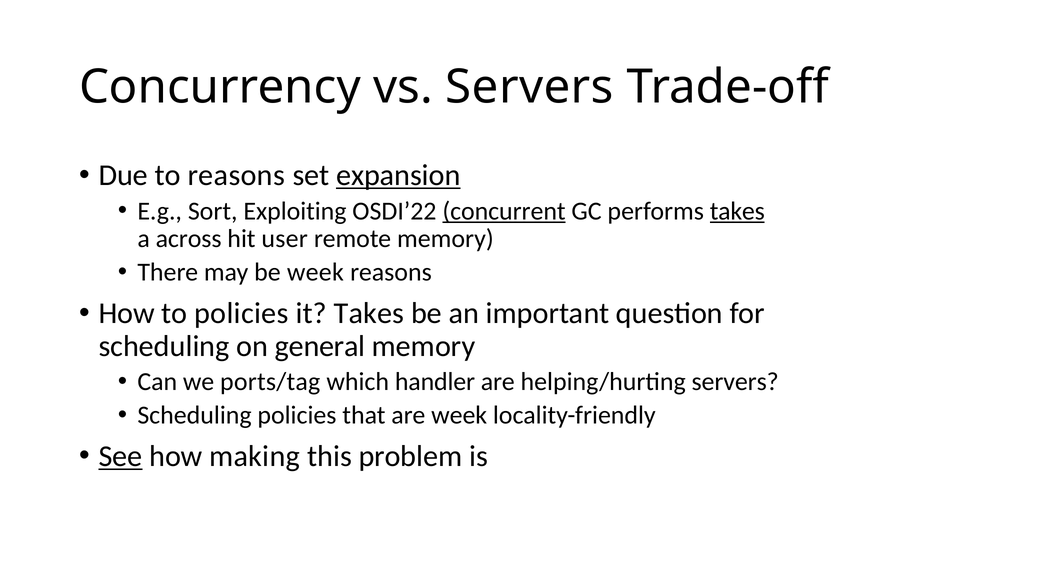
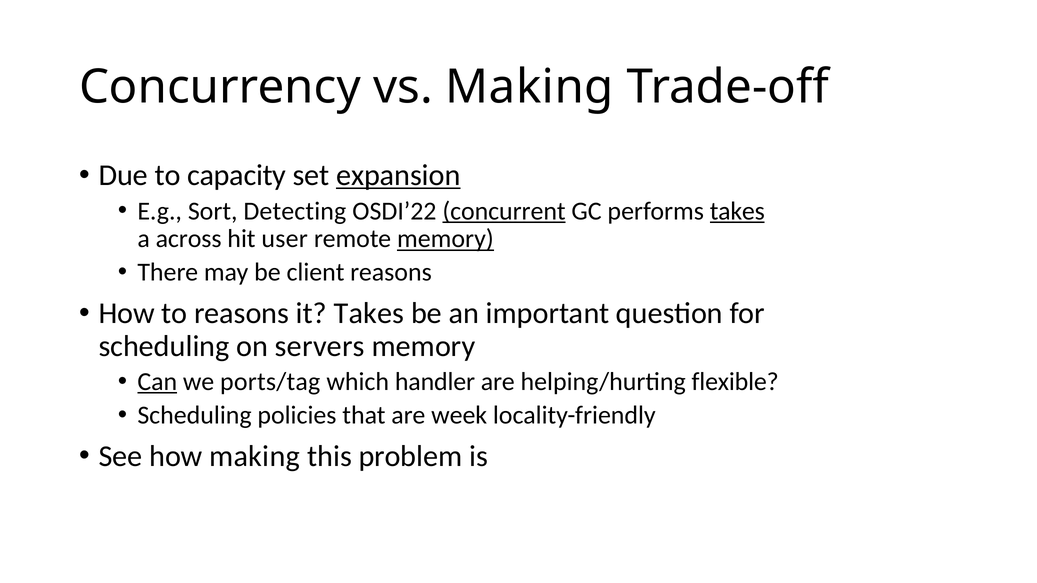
vs Servers: Servers -> Making (529, 87)
to reasons: reasons -> capacity (237, 175)
Exploiting: Exploiting -> Detecting (295, 211)
memory underline: none -> present (445, 239)
be week: week -> client (315, 272)
to policies: policies -> reasons (242, 314)
general: general -> servers (320, 346)
Can underline: none -> present (157, 382)
helping/hurting servers: servers -> flexible (735, 382)
See underline: present -> none (120, 456)
